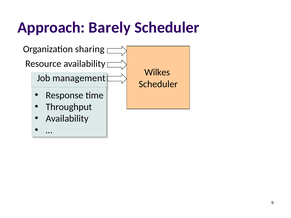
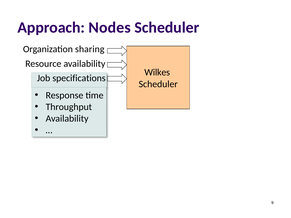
Barely: Barely -> Nodes (110, 28)
management: management -> specifications (79, 78)
